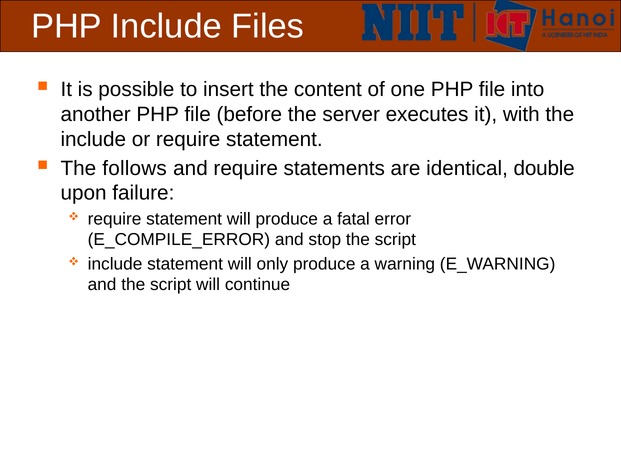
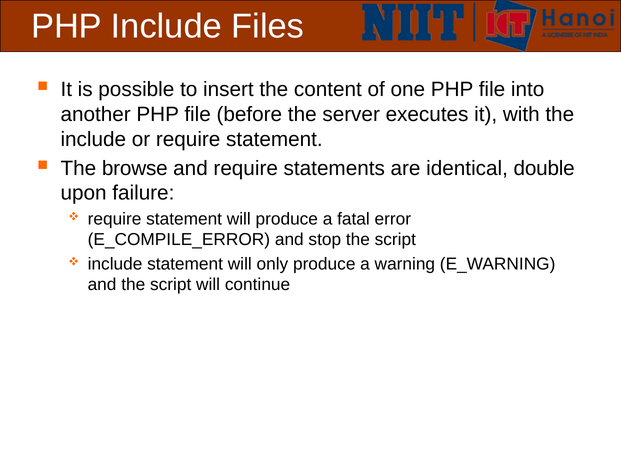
follows: follows -> browse (135, 168)
